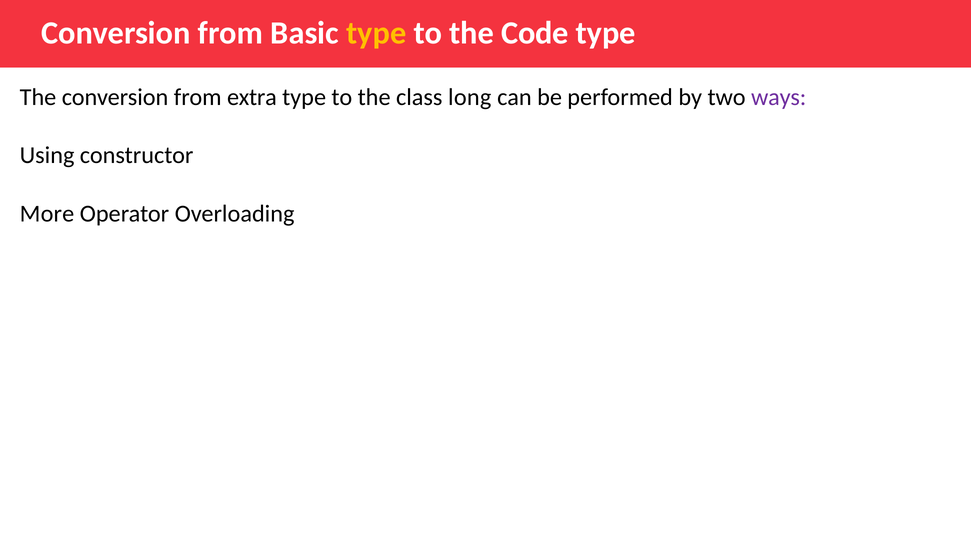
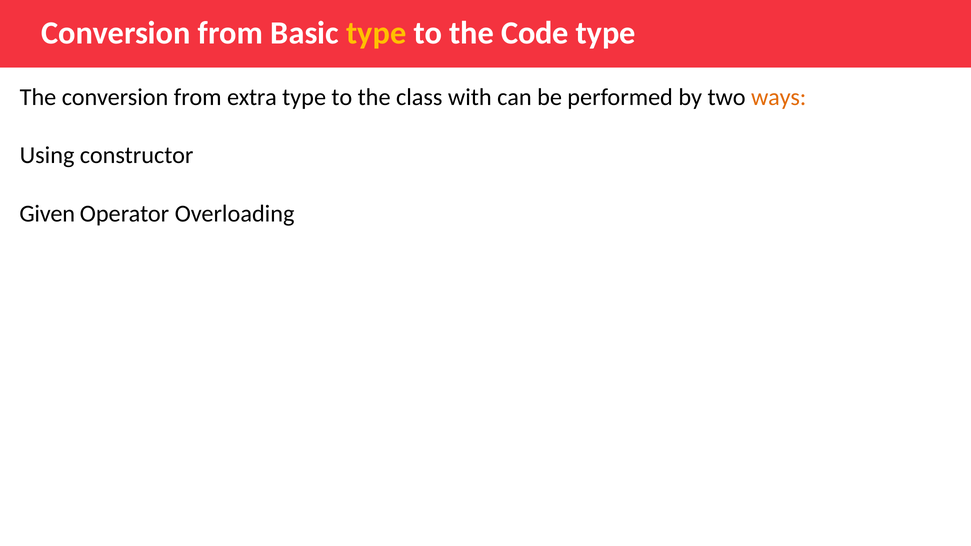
long: long -> with (470, 97)
ways colour: purple -> orange (779, 97)
More: More -> Given (47, 214)
